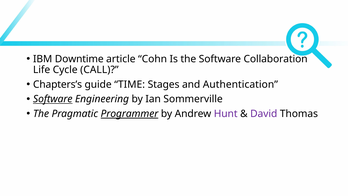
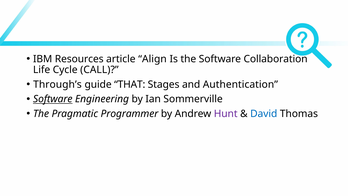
Downtime: Downtime -> Resources (79, 59)
Cohn: Cohn -> Align (152, 59)
Chapters’s: Chapters’s -> Through’s (57, 84)
TIME: TIME -> THAT (130, 84)
Programmer underline: present -> none (130, 114)
David colour: purple -> blue (264, 114)
